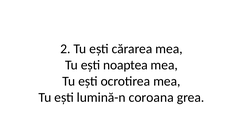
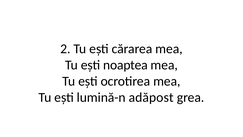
coroana: coroana -> adăpost (151, 97)
